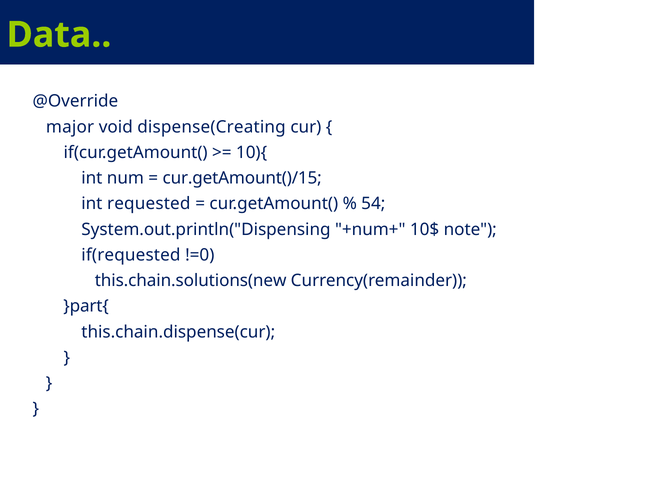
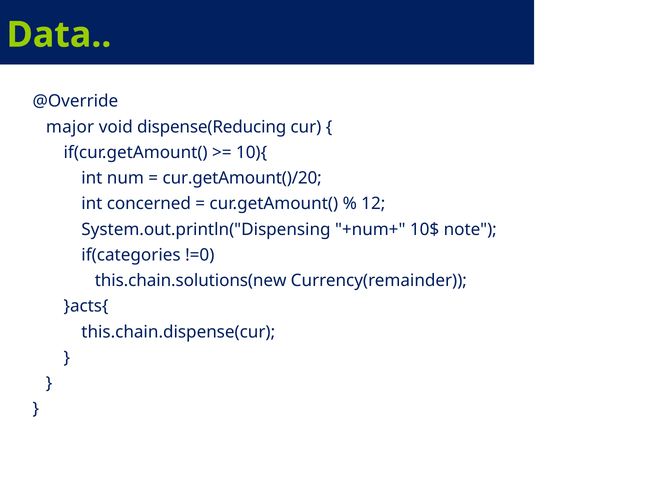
dispense(Creating: dispense(Creating -> dispense(Reducing (212, 127)
cur.getAmount()/15: cur.getAmount()/15 -> cur.getAmount()/20 (242, 178)
requested: requested -> concerned (149, 204)
54: 54 -> 12 (373, 204)
if(requested: if(requested -> if(categories (131, 255)
}part{: }part{ -> }acts{ (86, 306)
